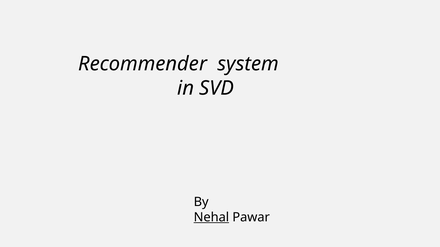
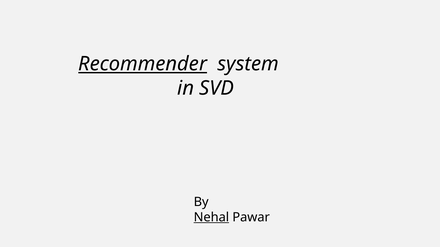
Recommender underline: none -> present (143, 64)
